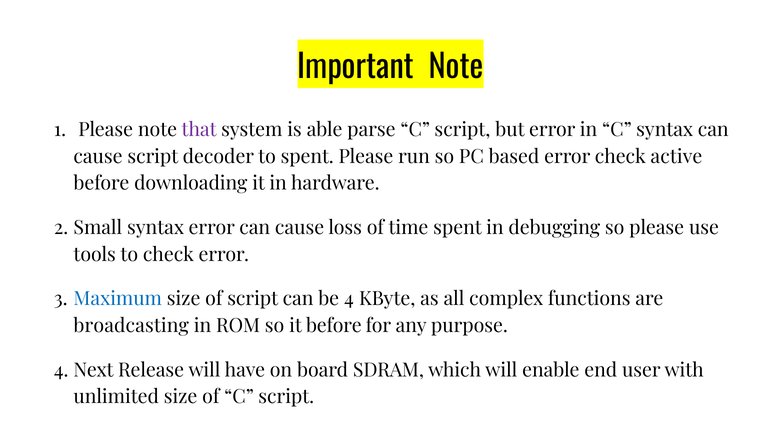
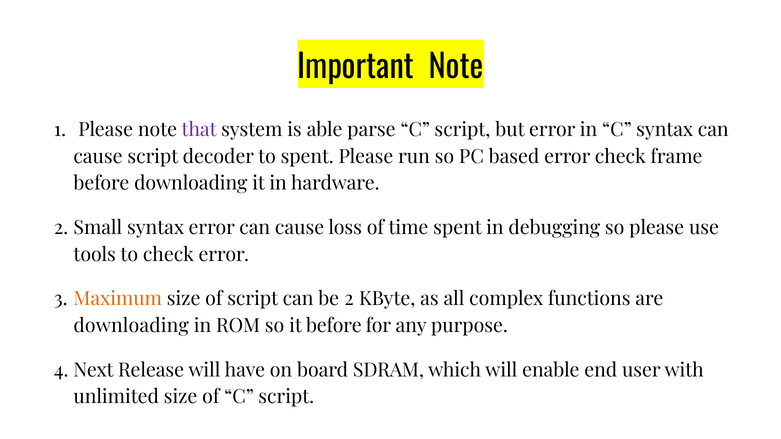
active: active -> frame (676, 157)
Maximum colour: blue -> orange (118, 299)
be 4: 4 -> 2 (349, 299)
broadcasting: broadcasting -> downloading (131, 326)
